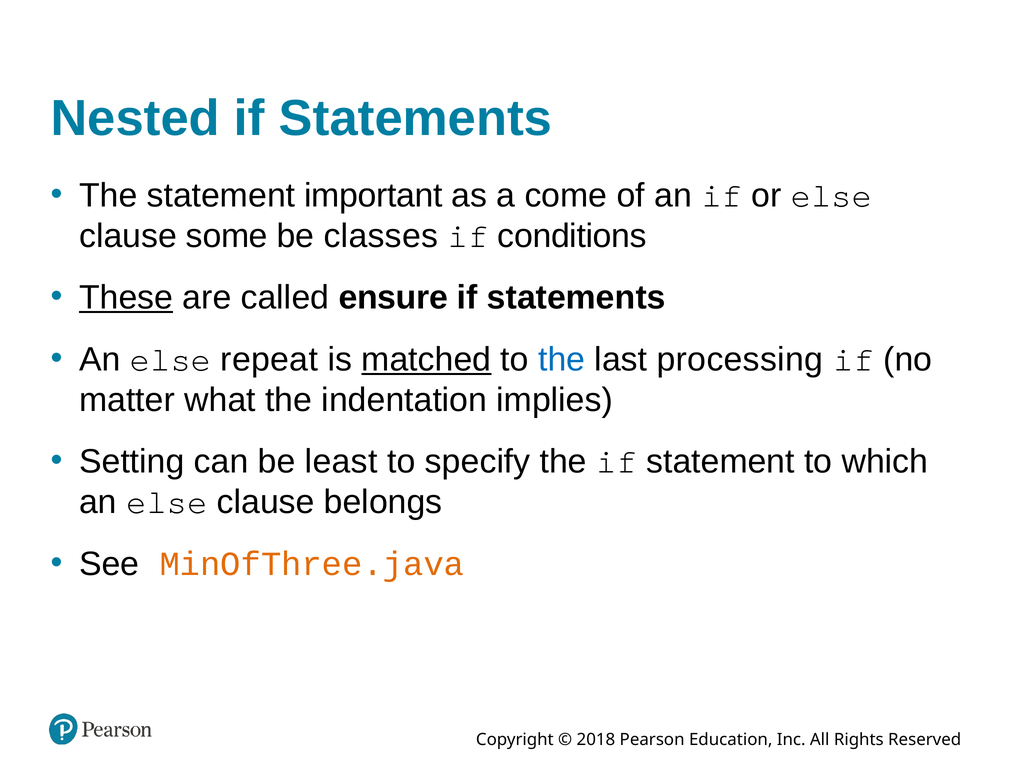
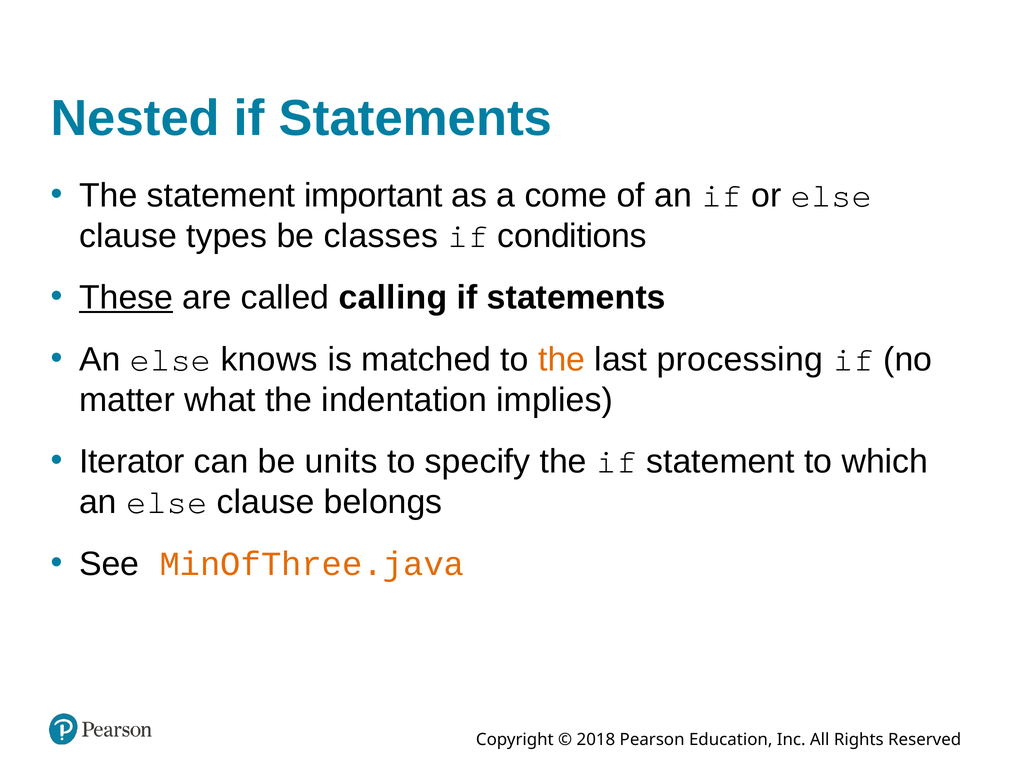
some: some -> types (227, 236)
ensure: ensure -> calling (393, 298)
repeat: repeat -> knows (269, 360)
matched underline: present -> none (426, 360)
the colour: blue -> orange (562, 360)
Setting: Setting -> Iterator (132, 462)
least: least -> units (341, 462)
